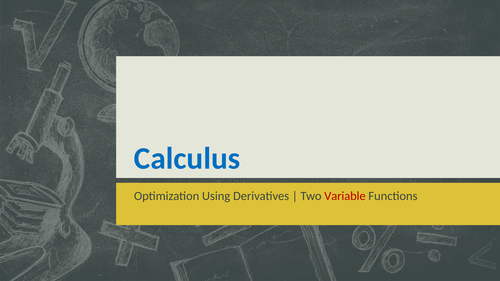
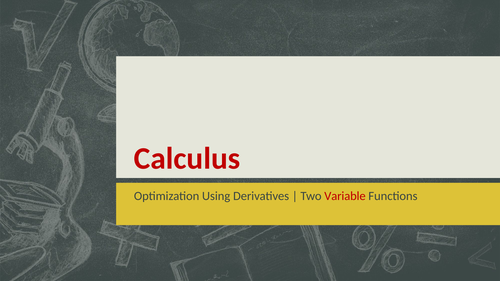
Calculus colour: blue -> red (187, 159)
